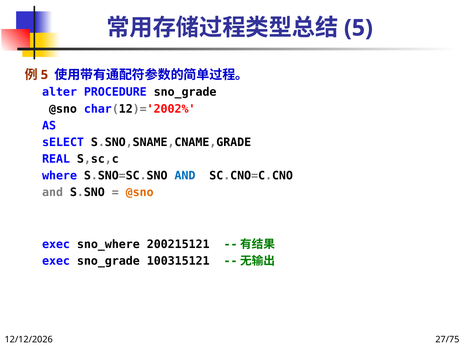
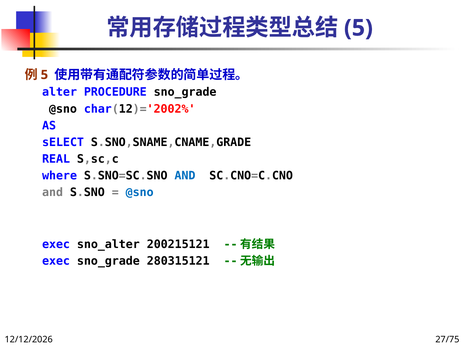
@sno colour: orange -> blue (140, 192)
sno_where: sno_where -> sno_alter (108, 244)
100315121: 100315121 -> 280315121 (178, 261)
